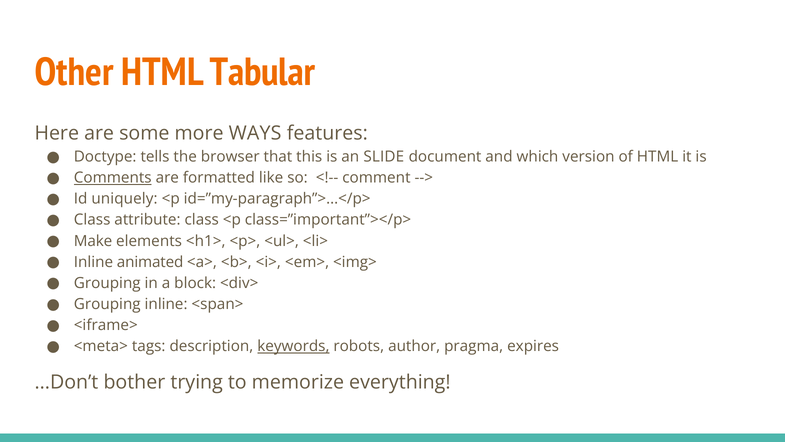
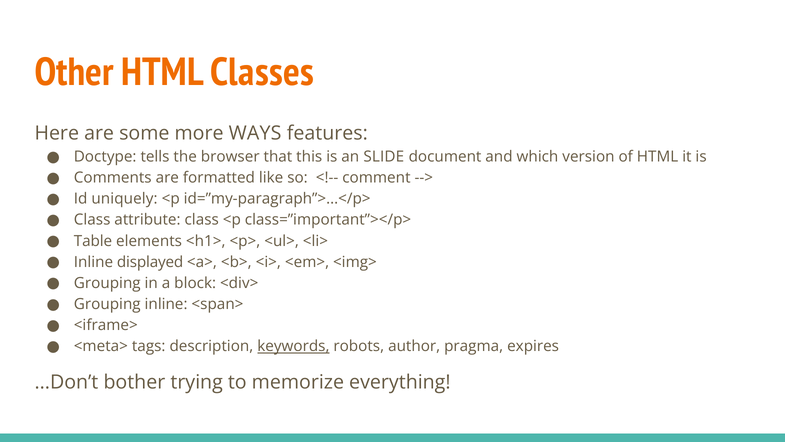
Tabular: Tabular -> Classes (262, 72)
Comments underline: present -> none (113, 178)
Make: Make -> Table (93, 241)
animated: animated -> displayed (150, 262)
